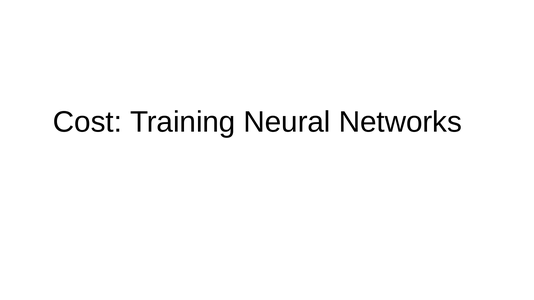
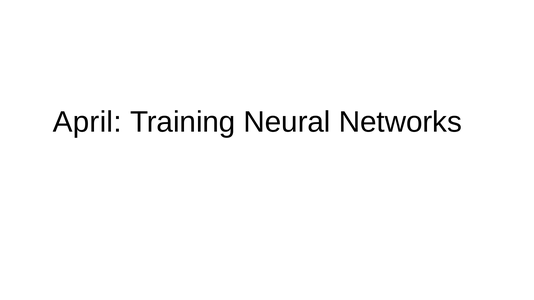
Cost: Cost -> April (87, 122)
